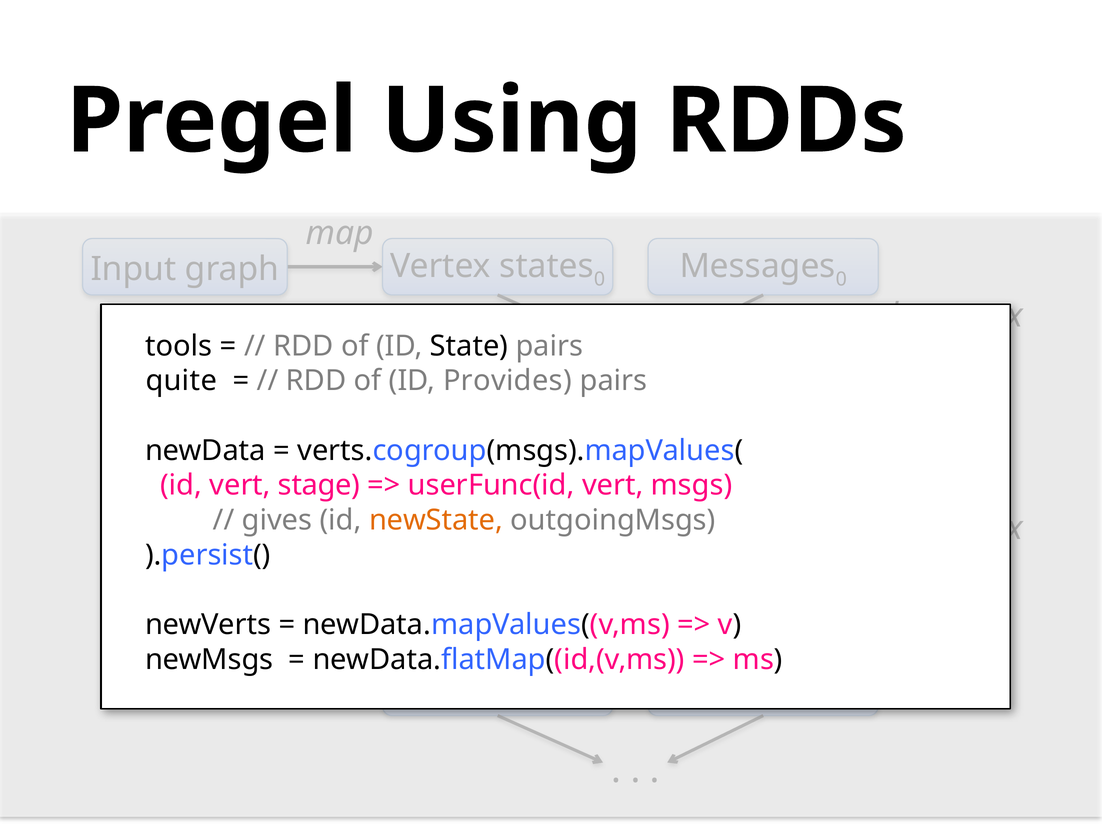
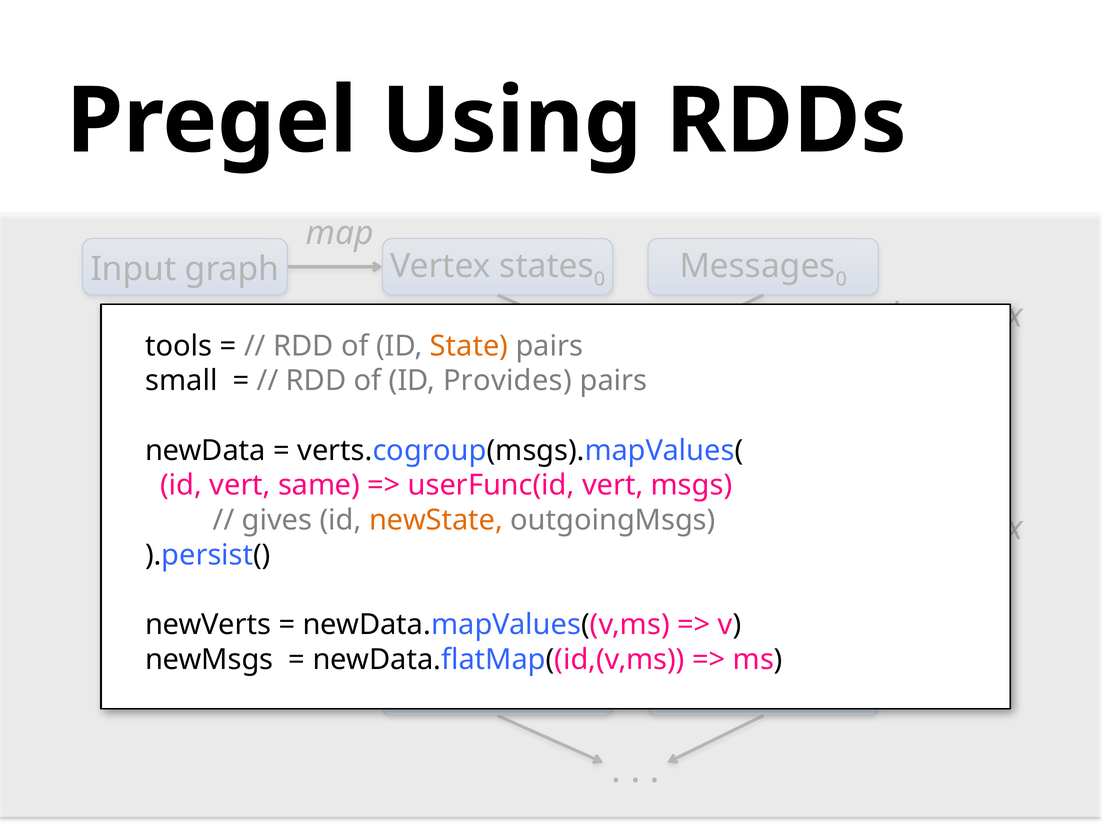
State colour: black -> orange (469, 346)
quite: quite -> small (181, 381)
stage: stage -> same (319, 486)
